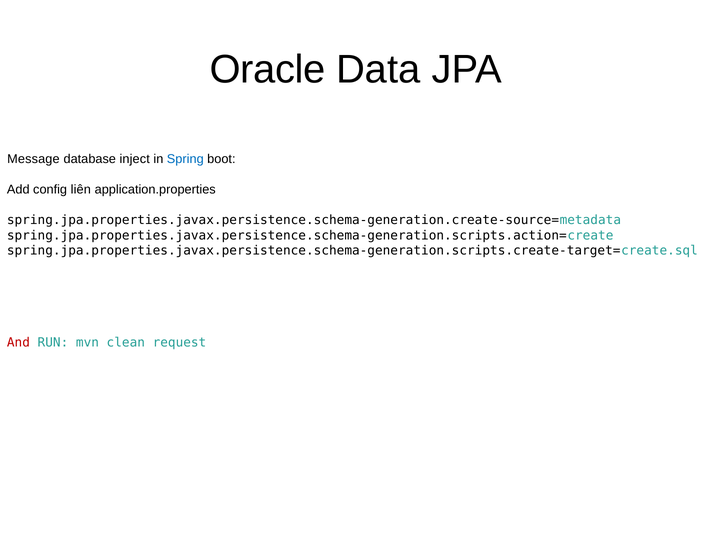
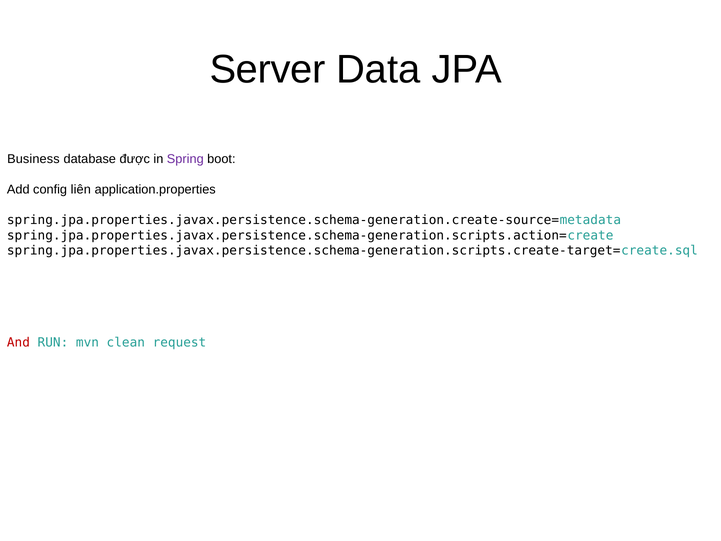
Oracle: Oracle -> Server (268, 69)
Message: Message -> Business (33, 159)
inject: inject -> được (135, 159)
Spring colour: blue -> purple (185, 159)
